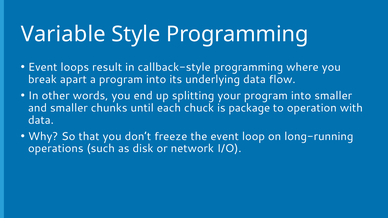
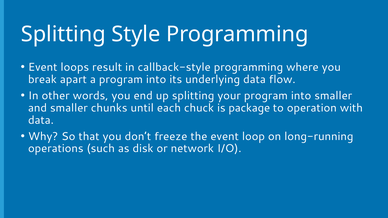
Variable: Variable -> Splitting (63, 34)
